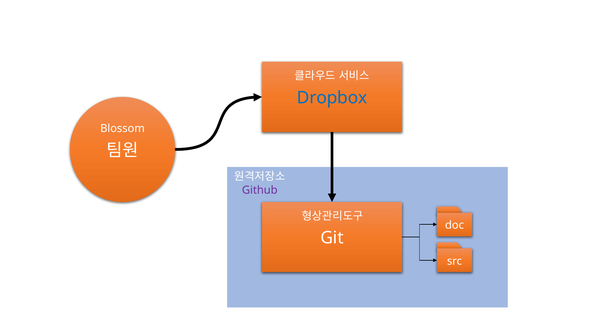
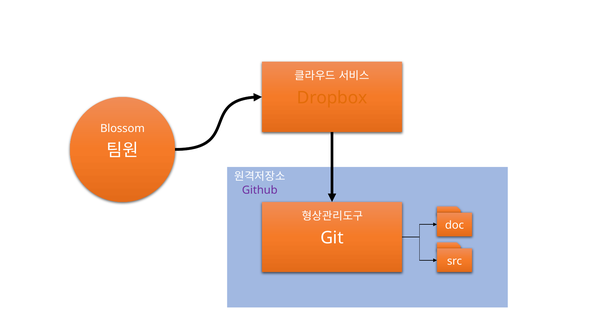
Dropbox colour: blue -> orange (332, 98)
